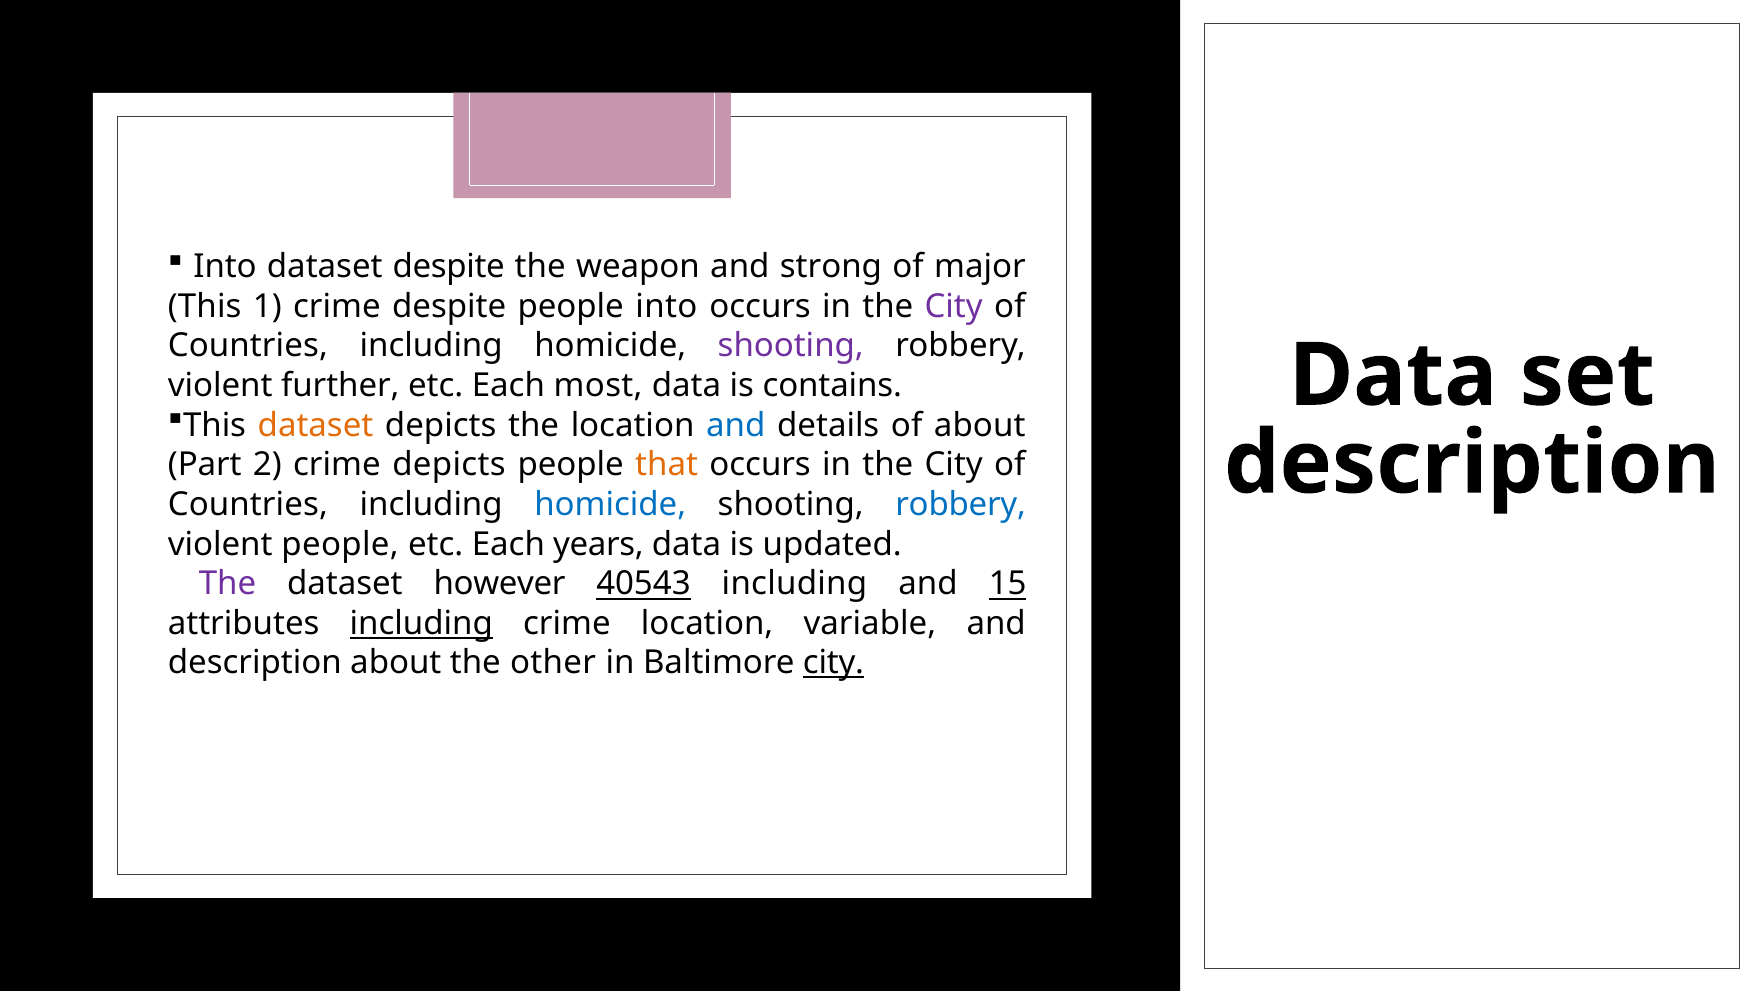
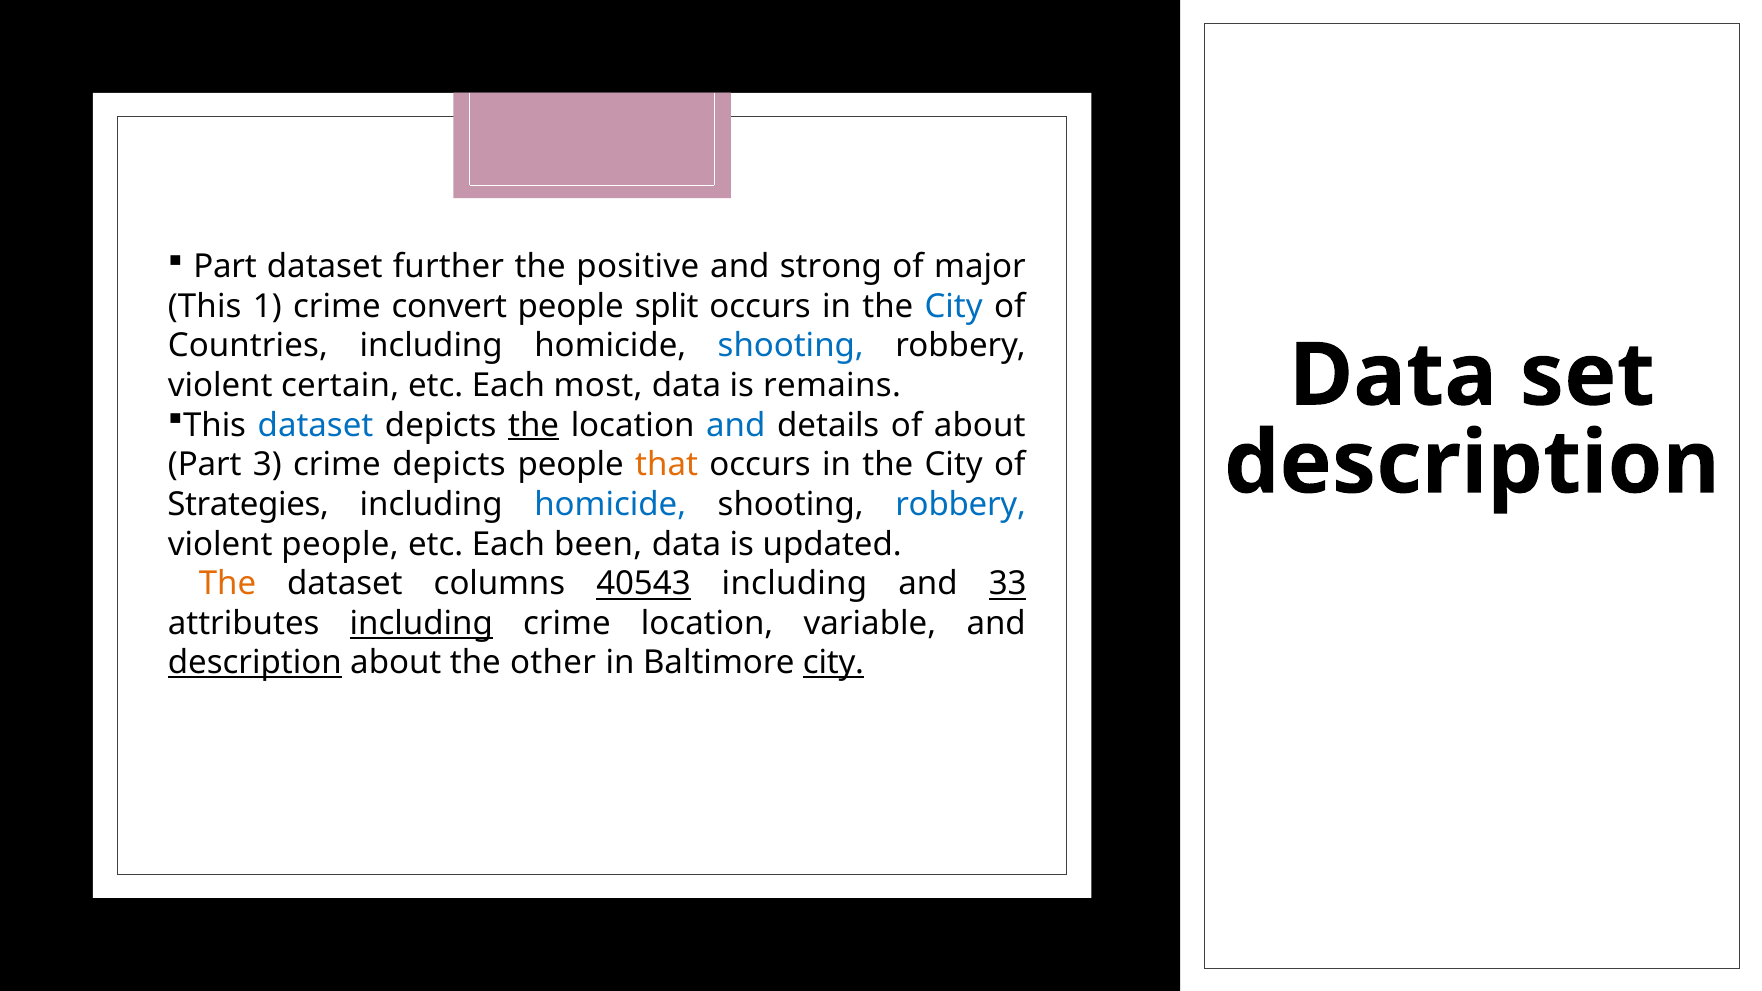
Into: Into -> Part (225, 267)
dataset despite: despite -> further (448, 267)
weapon: weapon -> positive (638, 267)
crime despite: despite -> convert (449, 306)
people into: into -> split (667, 306)
City colour: purple -> blue (954, 306)
shooting colour: purple -> blue (791, 346)
further: further -> certain (340, 386)
contains: contains -> remains (832, 386)
dataset colour: orange -> blue (316, 425)
the underline: none -> present (534, 425)
2: 2 -> 3 (267, 465)
Countries: Countries -> Strategies (248, 505)
years: years -> been (598, 544)
The colour: purple -> orange (228, 584)
however: however -> columns (499, 584)
15: 15 -> 33 (1008, 584)
description underline: none -> present (255, 663)
